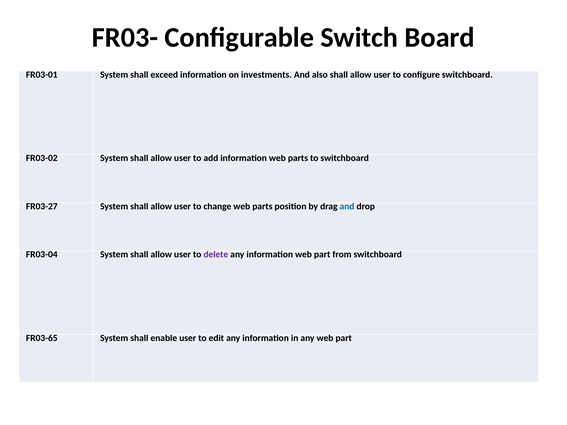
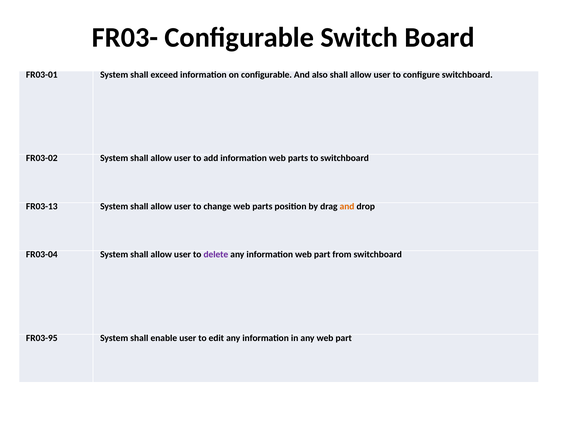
on investments: investments -> configurable (266, 75)
FR03-27: FR03-27 -> FR03-13 (42, 206)
and colour: blue -> orange (347, 206)
FR03-65: FR03-65 -> FR03-95 (42, 338)
